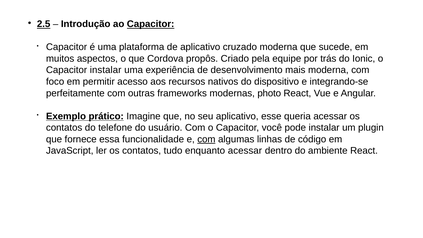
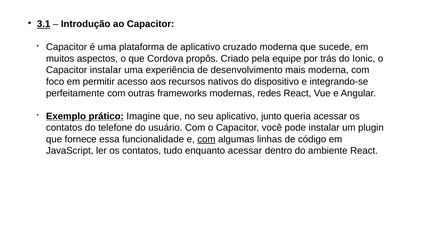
2.5: 2.5 -> 3.1 (44, 24)
Capacitor underline: present -> none (151, 24)
photo: photo -> redes (269, 93)
esse: esse -> junto (271, 116)
